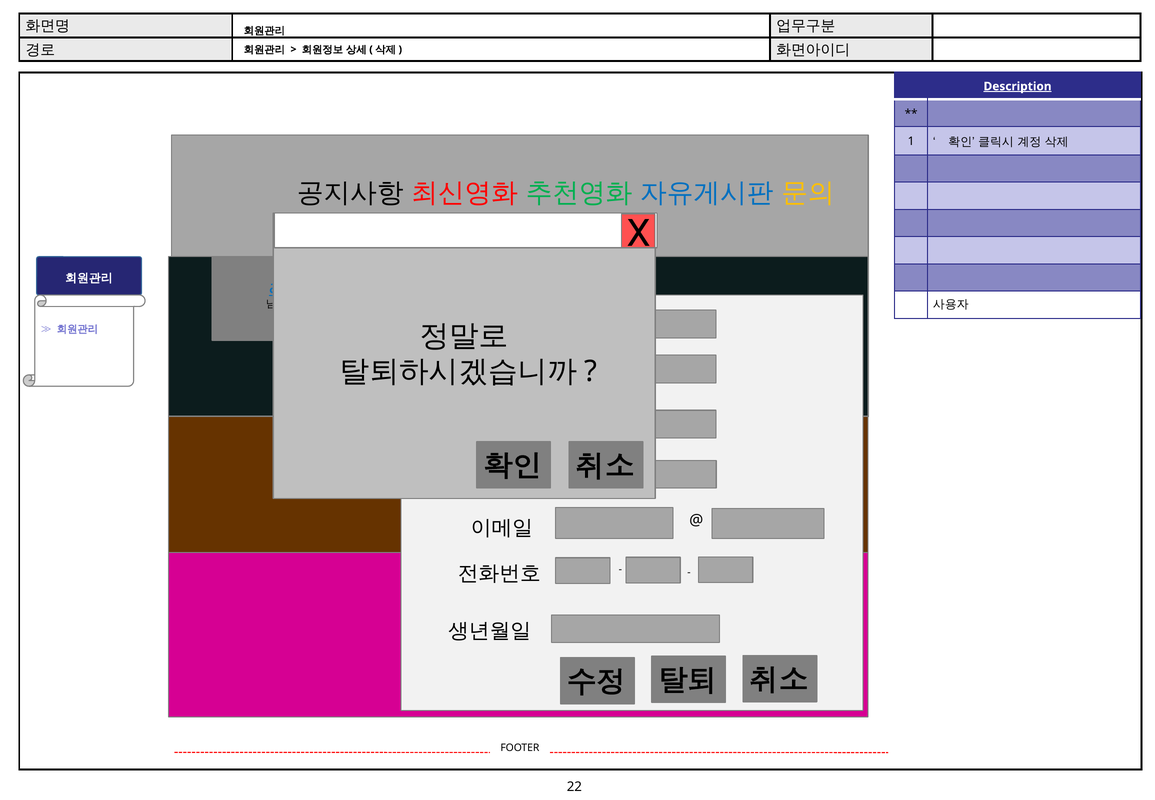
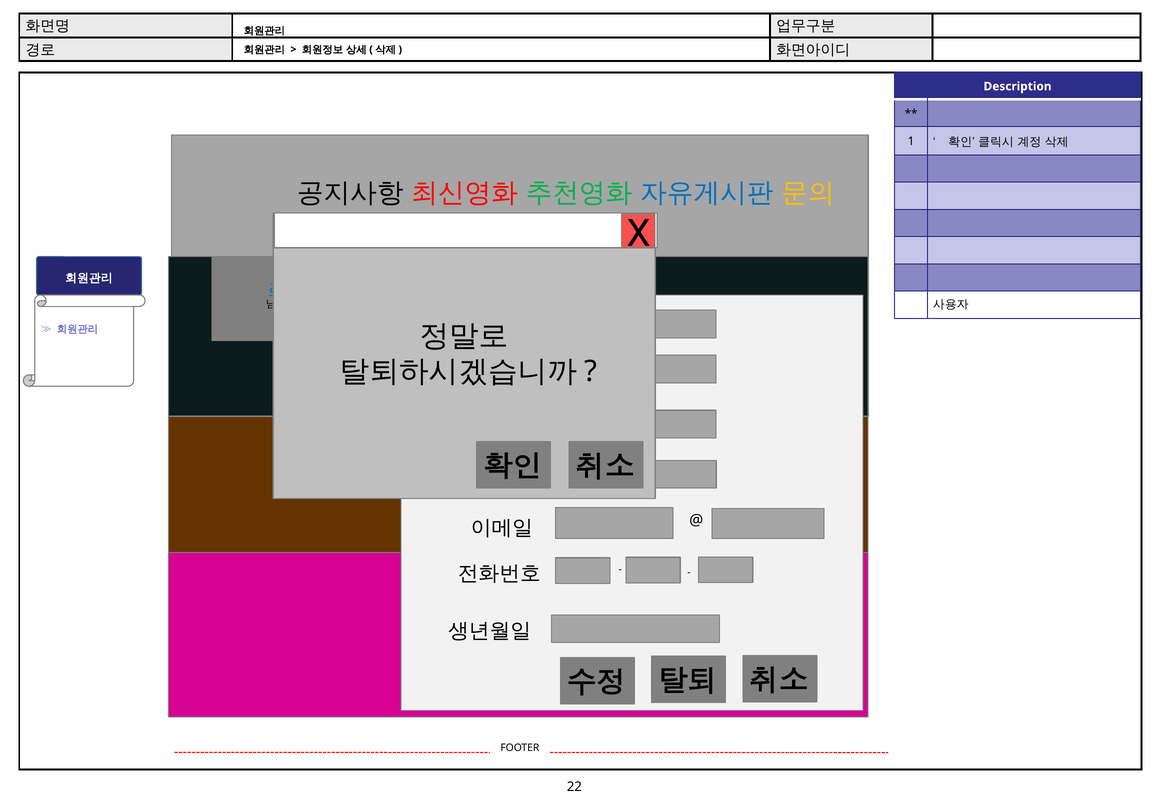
Description underline: present -> none (1018, 86)
